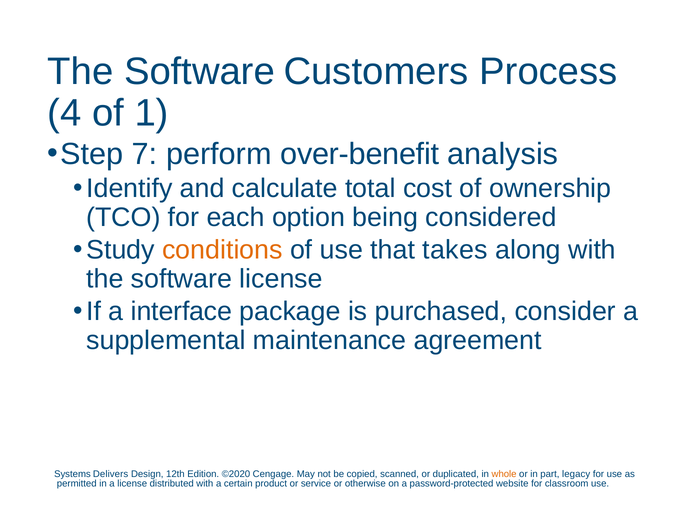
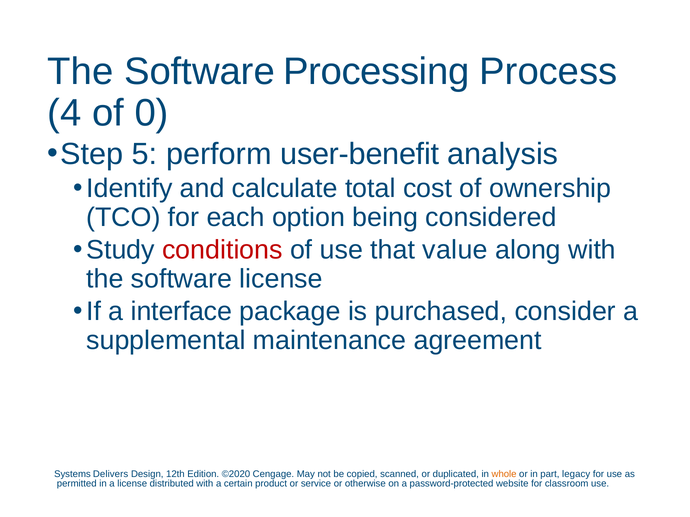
Customers: Customers -> Processing (376, 72)
1: 1 -> 0 (152, 113)
7: 7 -> 5 (145, 154)
over-benefit: over-benefit -> user-benefit (360, 154)
conditions colour: orange -> red (222, 250)
takes: takes -> value (455, 250)
